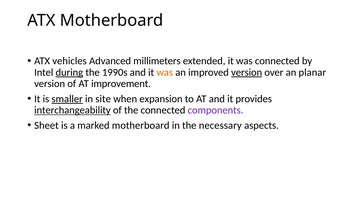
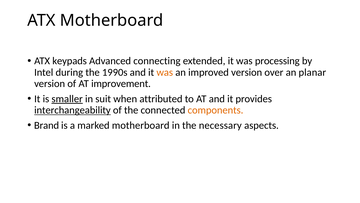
vehicles: vehicles -> keypads (70, 61)
millimeters: millimeters -> connecting (157, 61)
was connected: connected -> processing (277, 61)
during underline: present -> none (69, 72)
version underline: present -> none (247, 72)
site: site -> suit (103, 99)
expansion: expansion -> attributed (161, 99)
components colour: purple -> orange (216, 110)
Sheet: Sheet -> Brand (47, 125)
